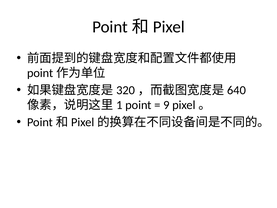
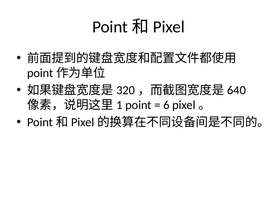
9: 9 -> 6 (166, 105)
